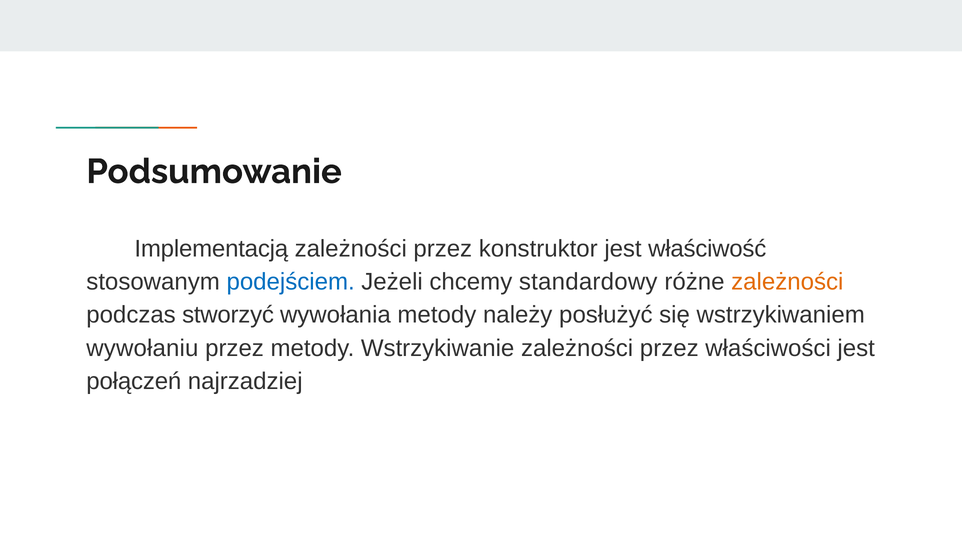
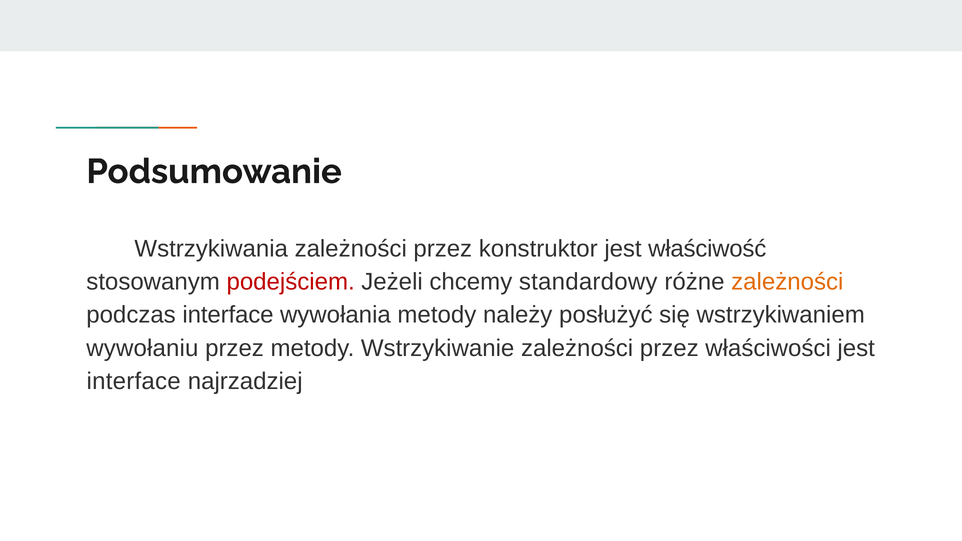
Implementacją: Implementacją -> Wstrzykiwania (211, 249)
podejściem colour: blue -> red (291, 282)
podczas stworzyć: stworzyć -> interface (228, 315)
połączeń: połączeń -> interface (134, 381)
